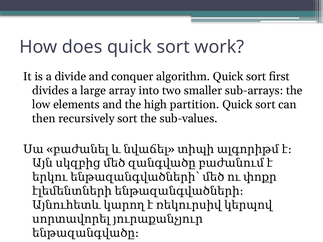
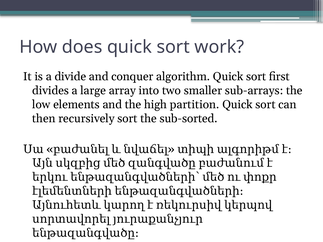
sub-values: sub-values -> sub-sorted (188, 119)
